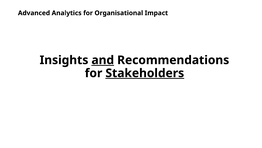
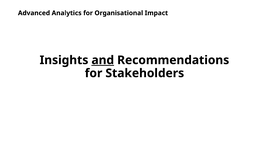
Stakeholders underline: present -> none (145, 73)
